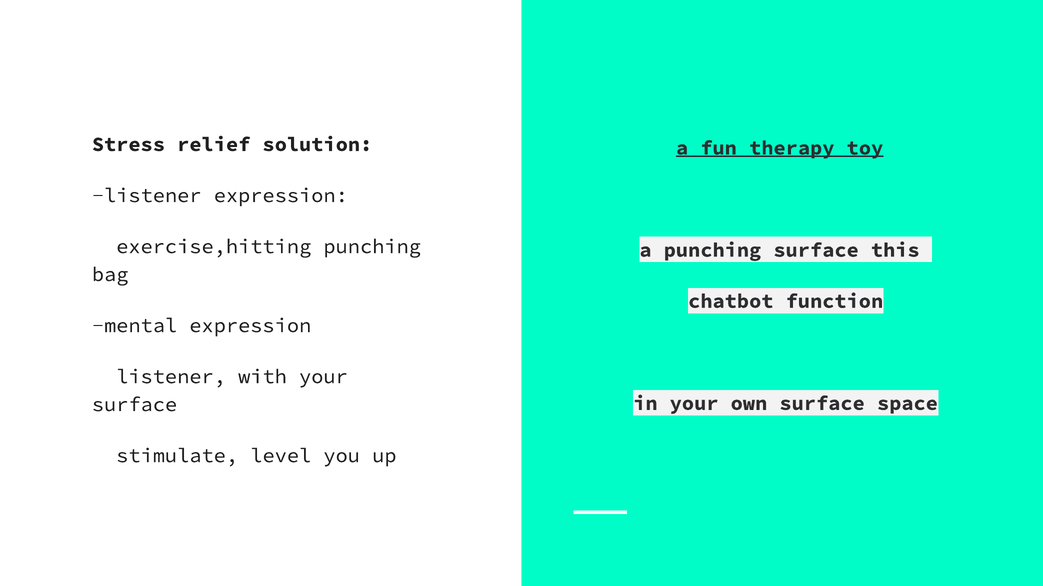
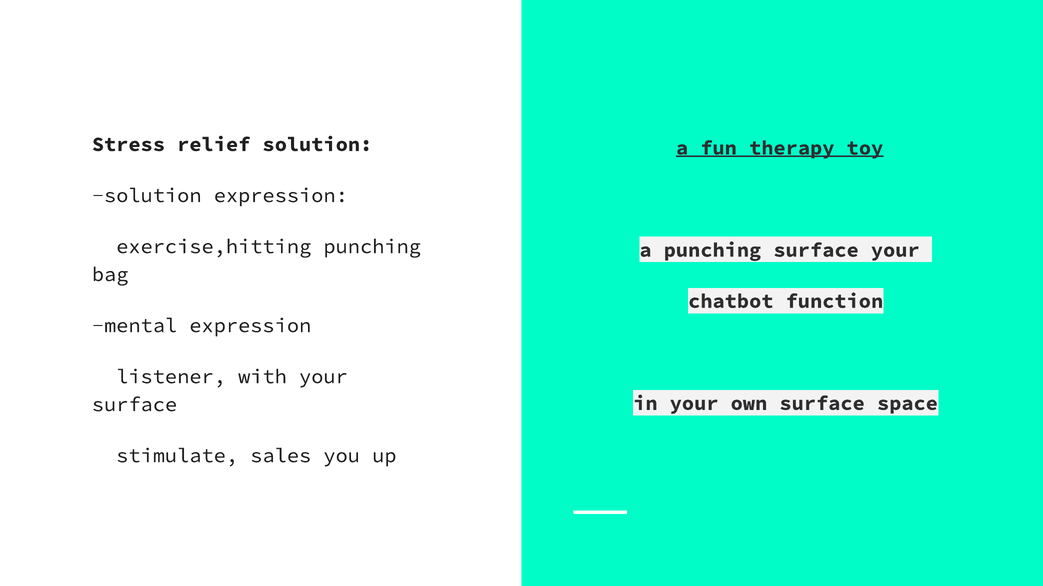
listener: listener -> solution (147, 196)
surface this: this -> your (895, 250)
level: level -> sales (281, 456)
